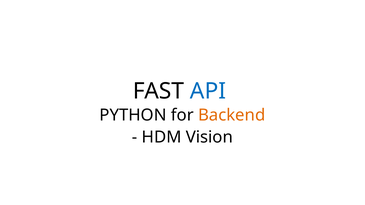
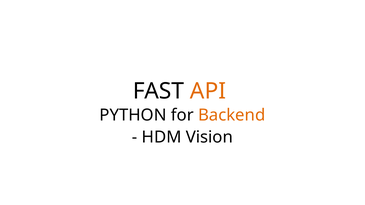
API colour: blue -> orange (208, 91)
